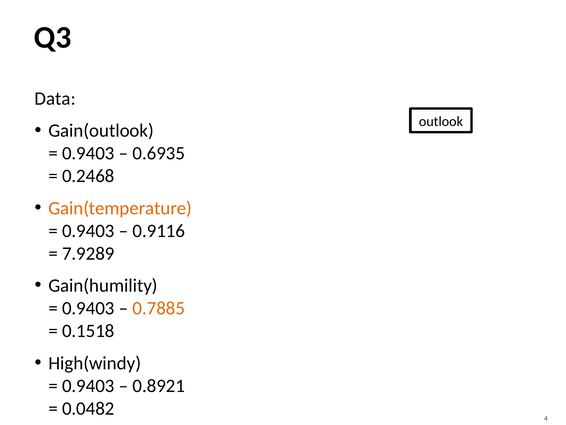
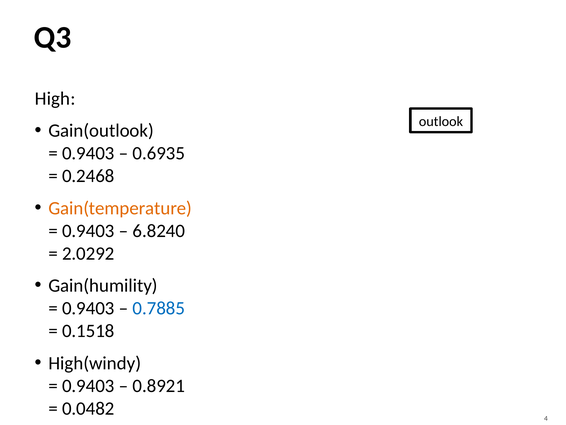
Data: Data -> High (55, 98)
0.9116: 0.9116 -> 6.8240 (159, 231)
7.9289: 7.9289 -> 2.0292 (88, 253)
0.7885 colour: orange -> blue (159, 308)
